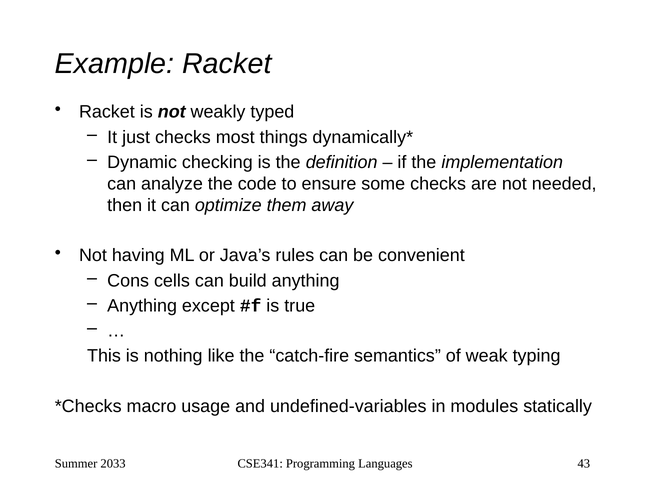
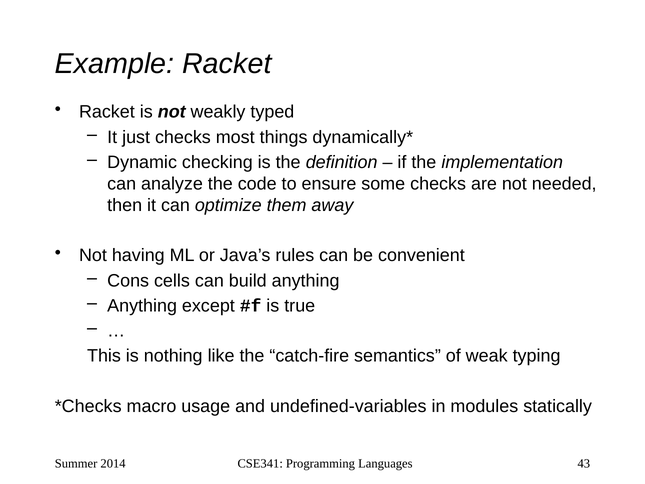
2033: 2033 -> 2014 (113, 463)
